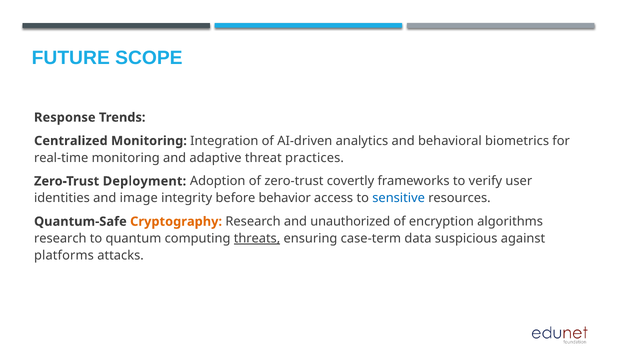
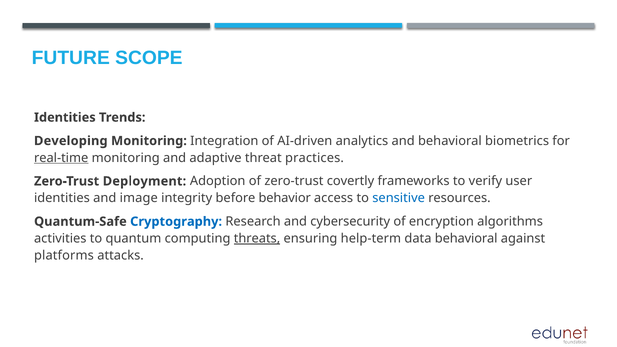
Response: Response -> Identities (65, 117)
Centralized: Centralized -> Developing (71, 141)
real-time underline: none -> present (61, 158)
Cryptography colour: orange -> blue (176, 222)
unauthorized: unauthorized -> cybersecurity (350, 222)
research: research -> activities (60, 239)
case-term: case-term -> help-term (371, 239)
data suspicious: suspicious -> behavioral (466, 239)
